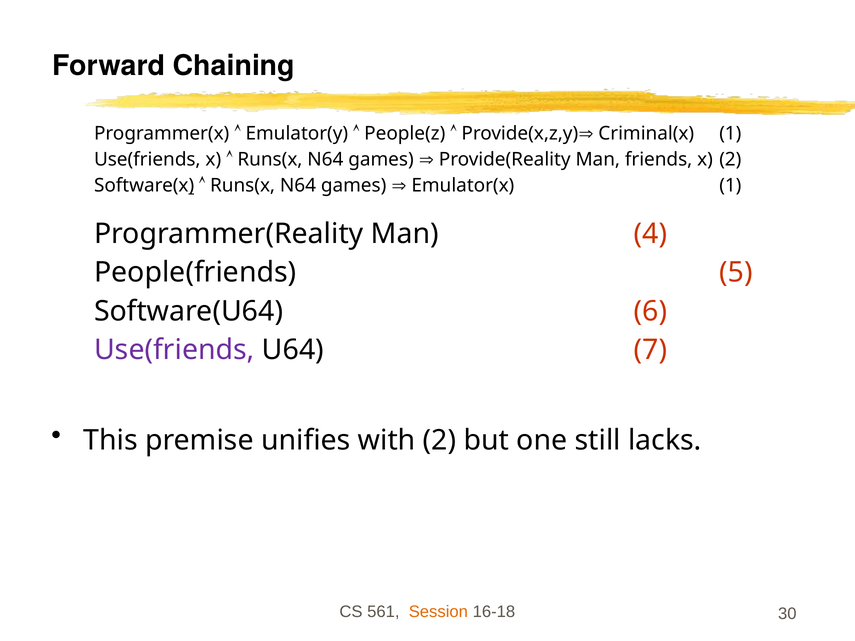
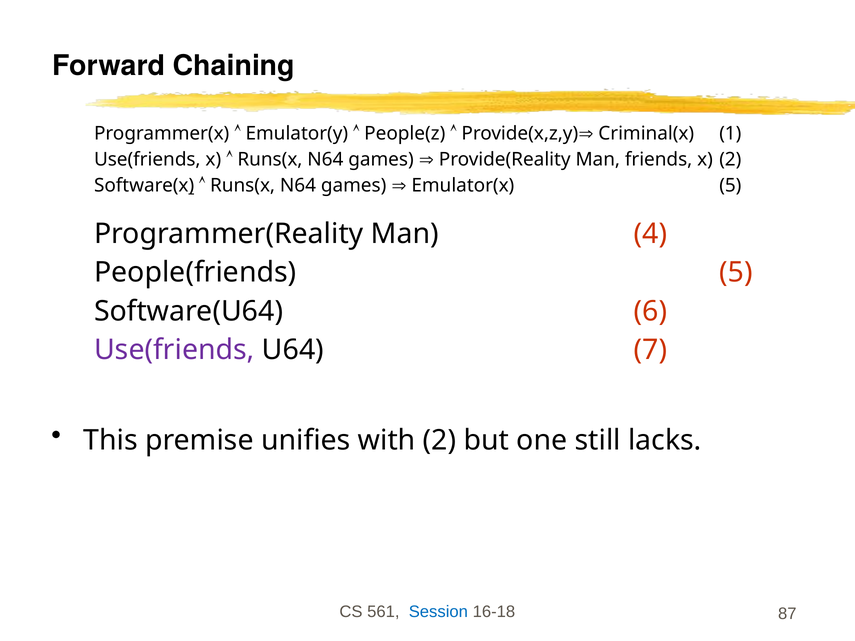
Emulator(x 1: 1 -> 5 (730, 185)
Session colour: orange -> blue (438, 612)
30: 30 -> 87 (787, 614)
